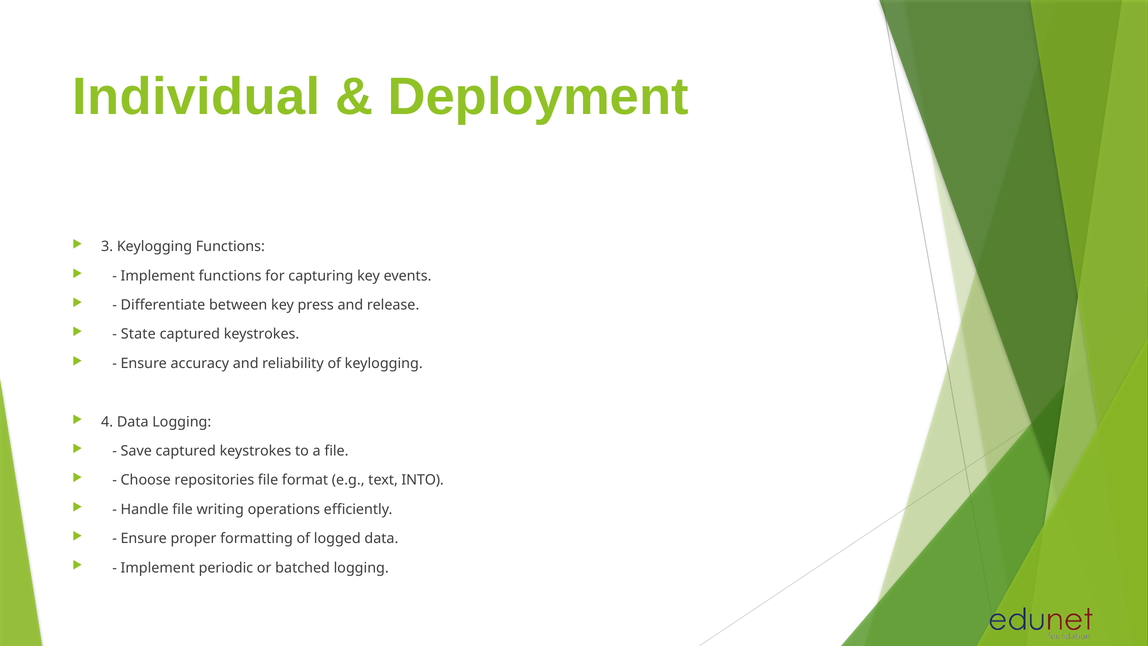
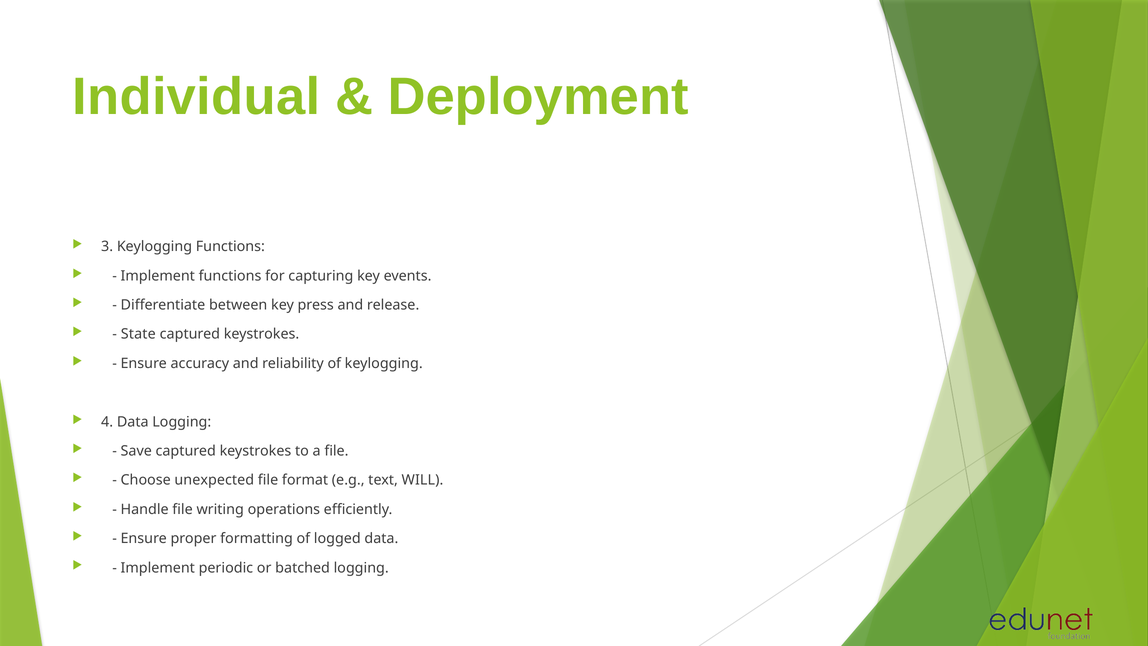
repositories: repositories -> unexpected (214, 480)
INTO: INTO -> WILL (423, 480)
